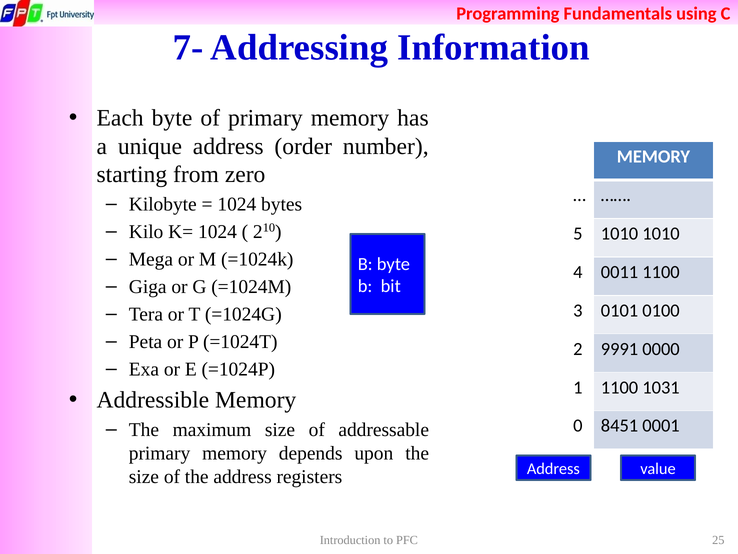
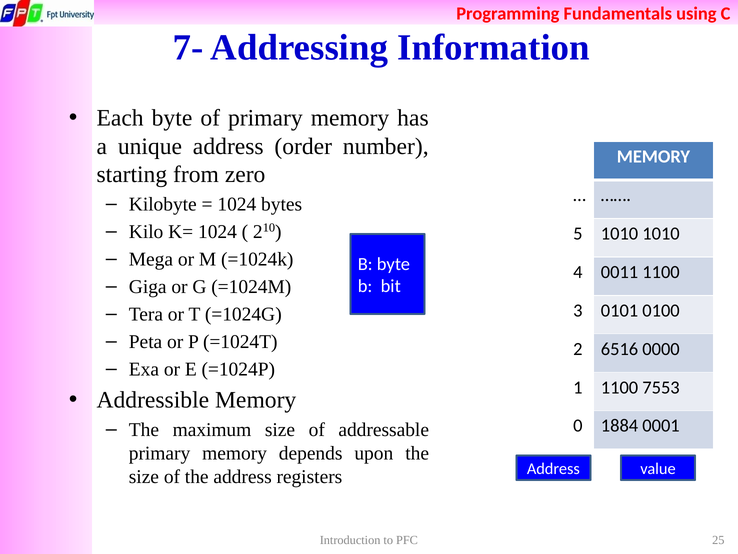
9991: 9991 -> 6516 (620, 349)
1031: 1031 -> 7553 (661, 387)
8451: 8451 -> 1884 (620, 425)
